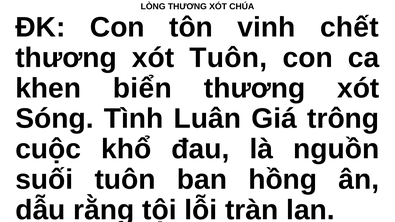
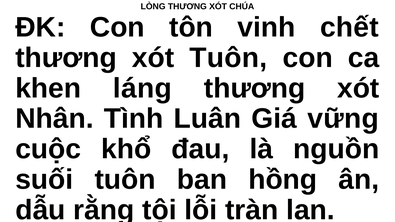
biển: biển -> láng (142, 88)
Sóng: Sóng -> Nhân (54, 119)
trông: trông -> vững (343, 119)
